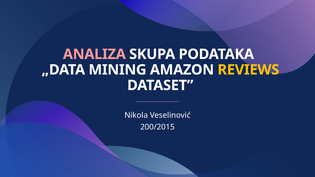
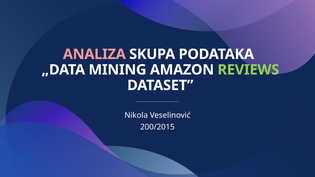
REVIEWS colour: yellow -> light green (248, 70)
